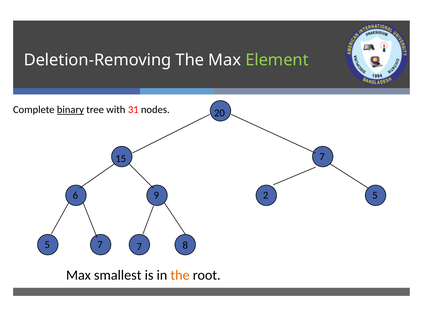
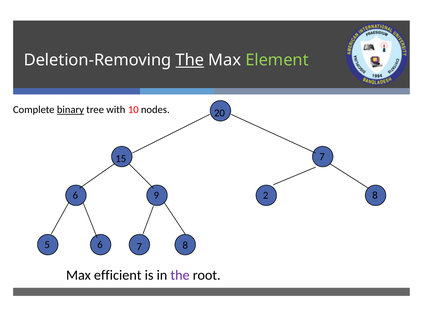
The underline: none -> present (190, 60)
31: 31 -> 10 (133, 110)
2 5: 5 -> 8 (375, 196)
5 7: 7 -> 6 (100, 245)
smallest: smallest -> efficient (118, 275)
the colour: orange -> purple (180, 275)
